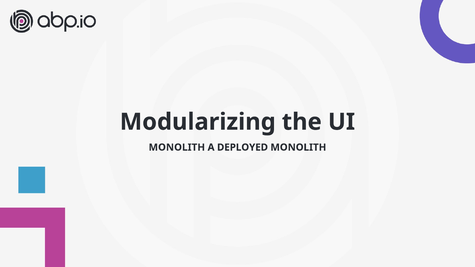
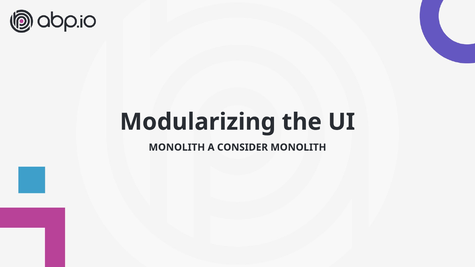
DEPLOYED: DEPLOYED -> CONSIDER (242, 147)
